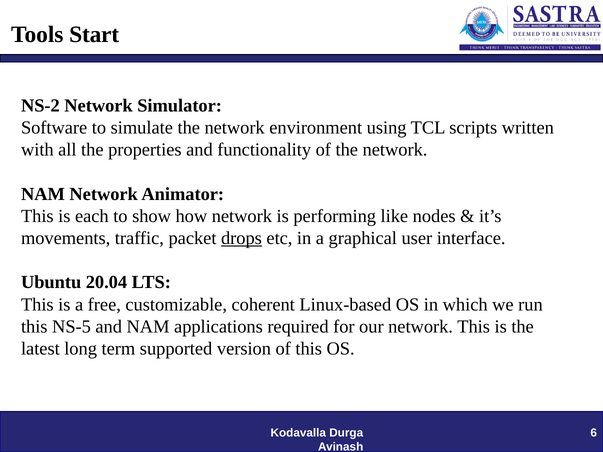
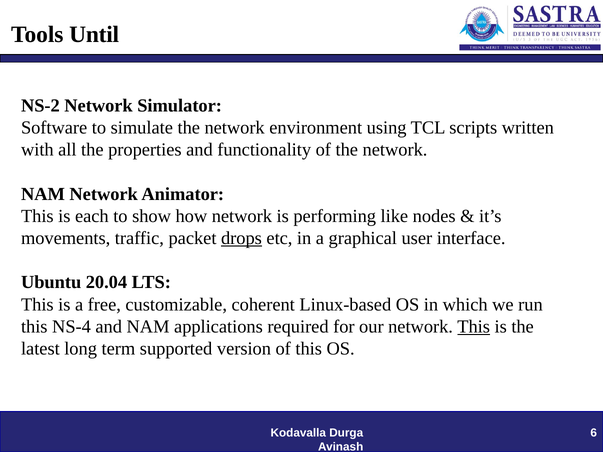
Start: Start -> Until (94, 35)
NS-5: NS-5 -> NS-4 (72, 327)
This underline: none -> present (474, 327)
